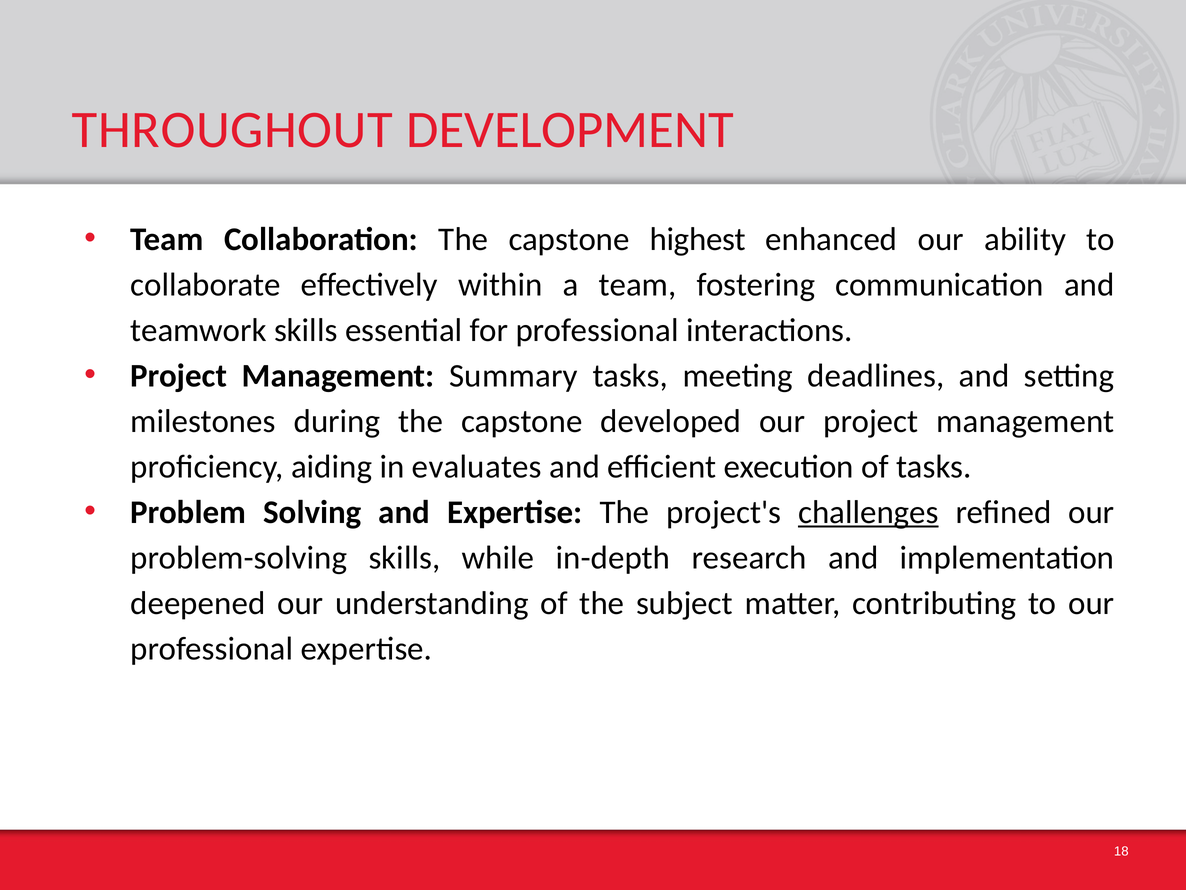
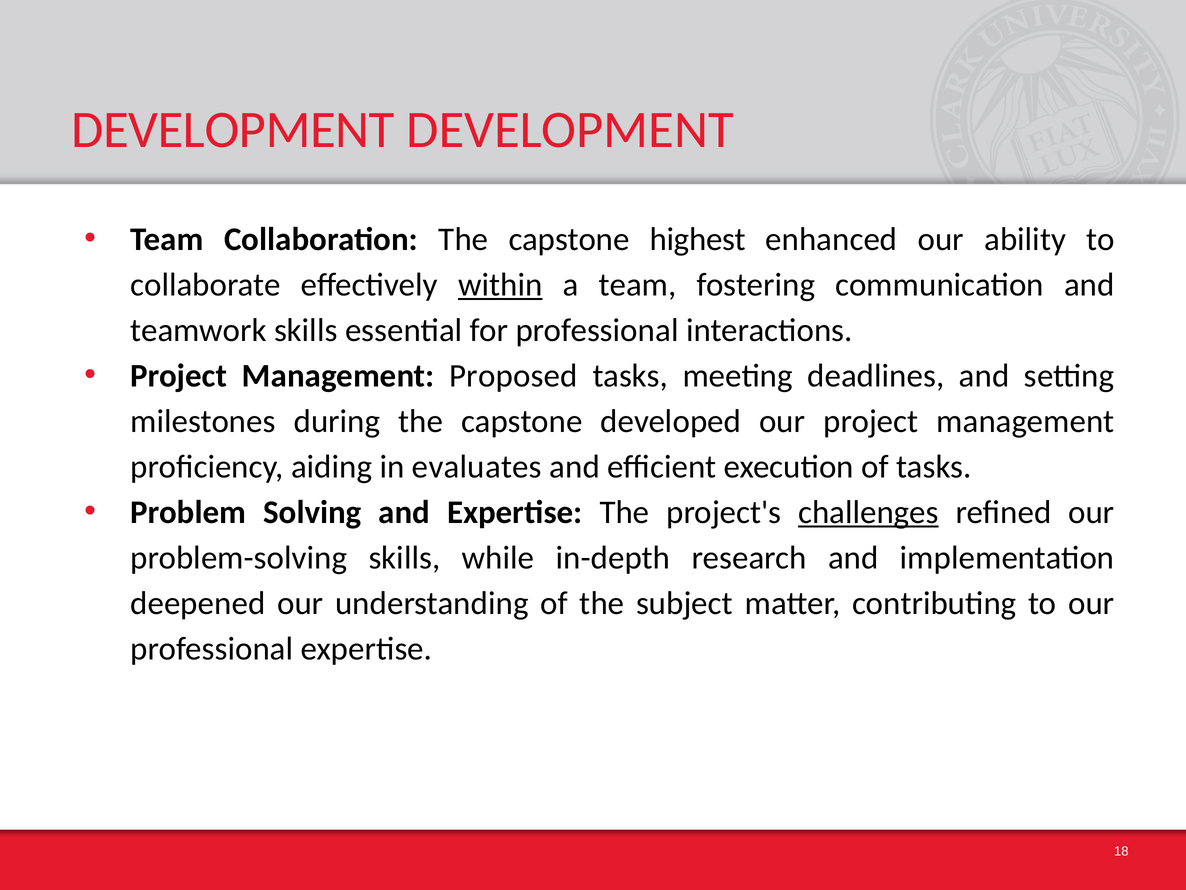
THROUGHOUT: THROUGHOUT -> DEVELOPMENT (233, 130)
within underline: none -> present (500, 285)
Summary: Summary -> Proposed (513, 376)
